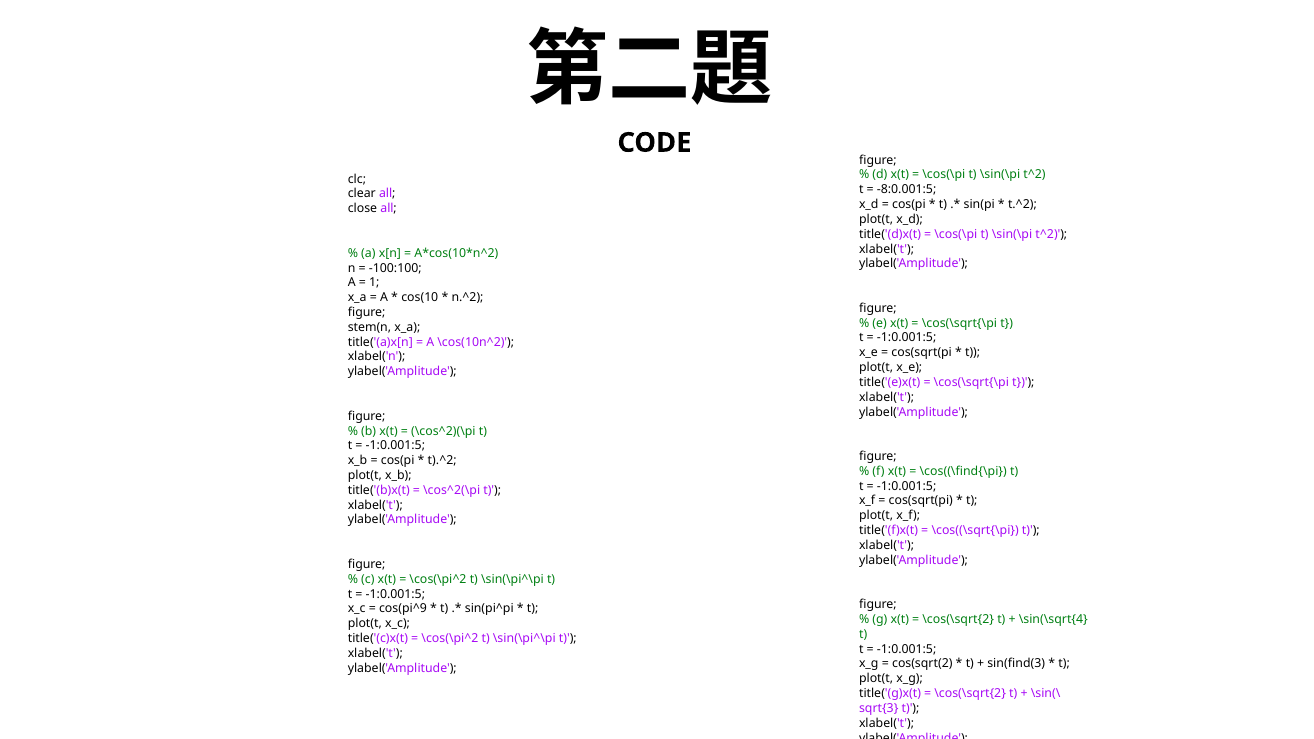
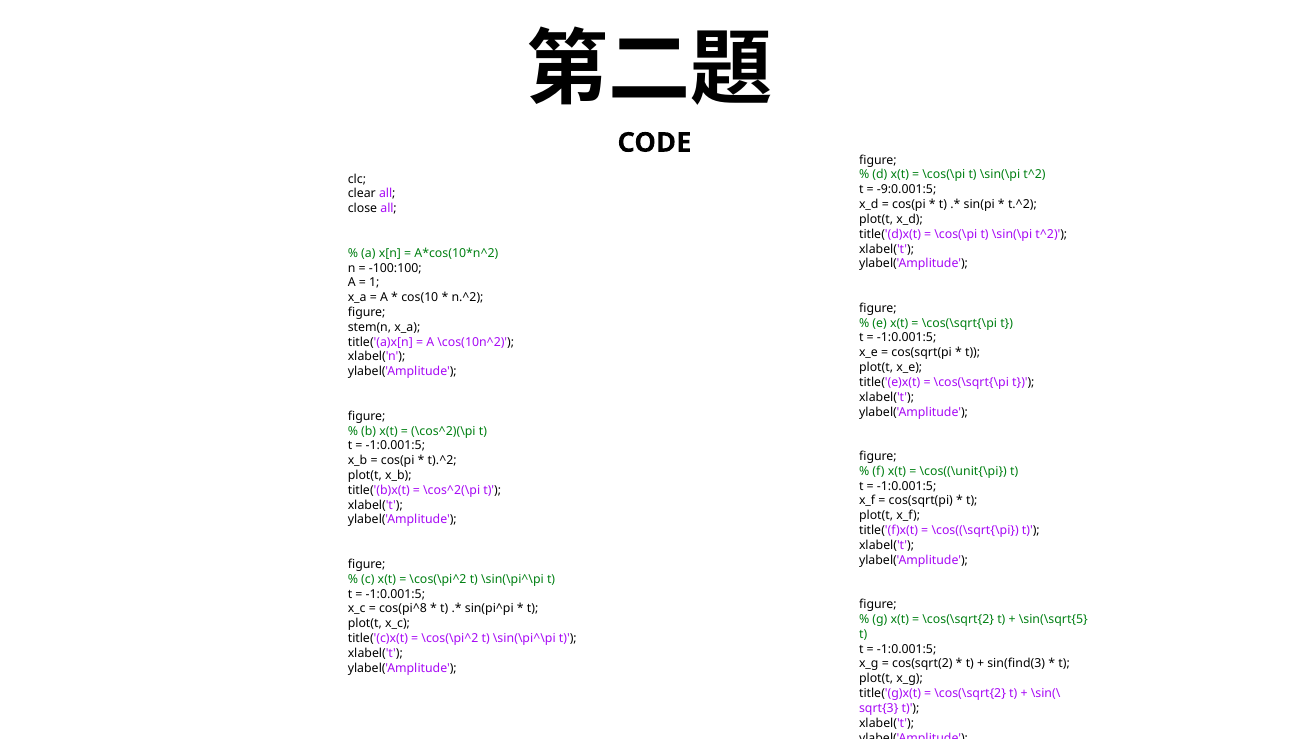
-8:0.001:5: -8:0.001:5 -> -9:0.001:5 (907, 190)
\cos((\find{\pi: \cos((\find{\pi -> \cos((\unit{\pi (963, 471)
cos(pi^9: cos(pi^9 -> cos(pi^8 (403, 609)
\sin(\sqrt{4: \sin(\sqrt{4 -> \sin(\sqrt{5 (1053, 620)
